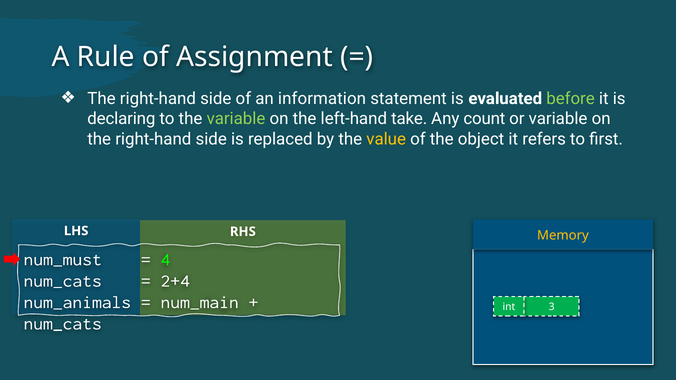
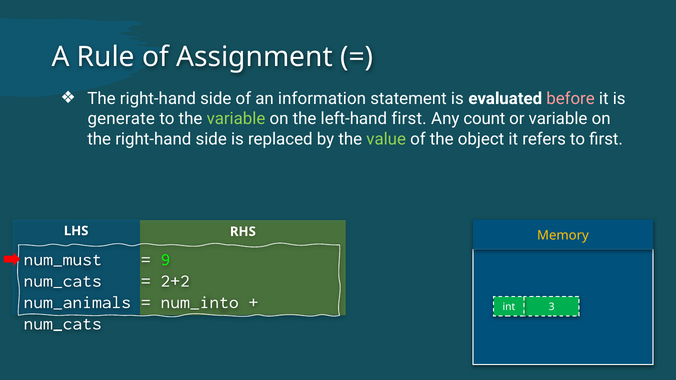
before colour: light green -> pink (571, 99)
declaring: declaring -> generate (121, 119)
left-hand take: take -> first (409, 119)
value colour: yellow -> light green (386, 139)
4: 4 -> 9 (165, 260)
2+4: 2+4 -> 2+2 (175, 281)
num_main: num_main -> num_into (200, 302)
